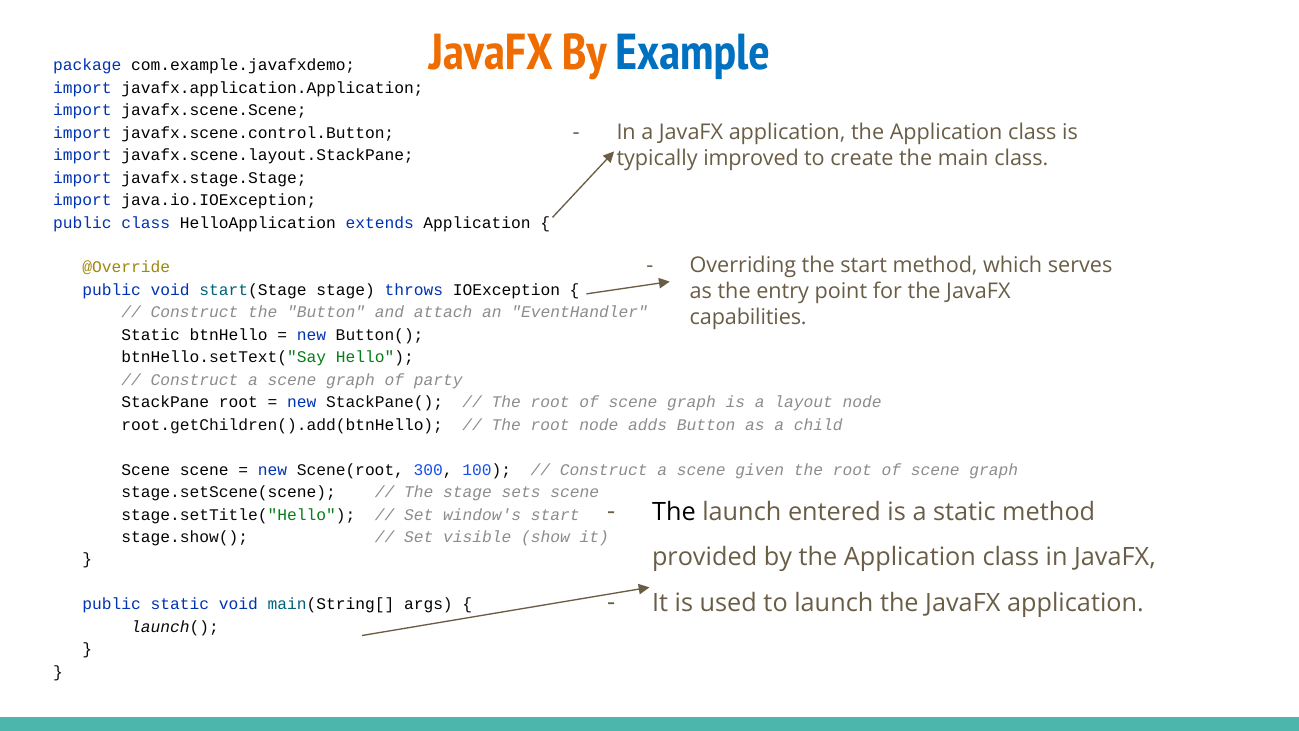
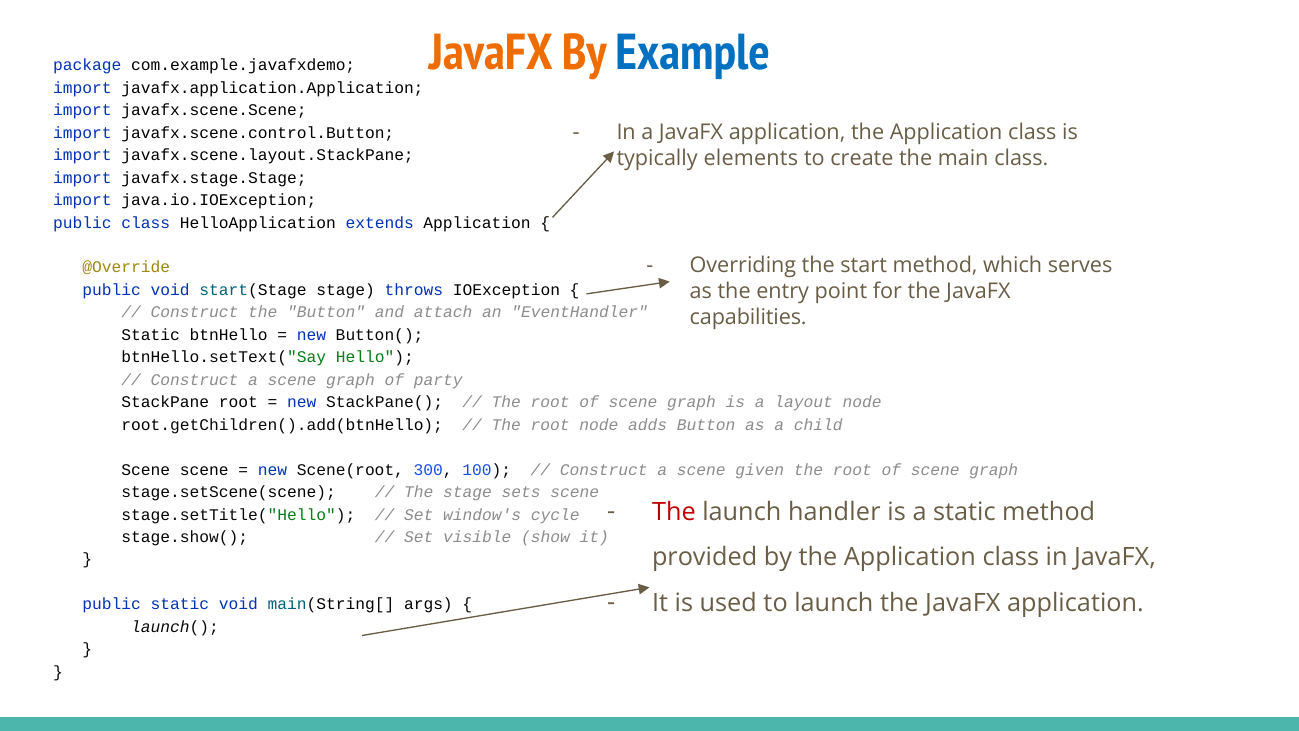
improved: improved -> elements (751, 158)
The colour: black -> red (674, 512)
entered: entered -> handler (834, 512)
window's start: start -> cycle (555, 514)
